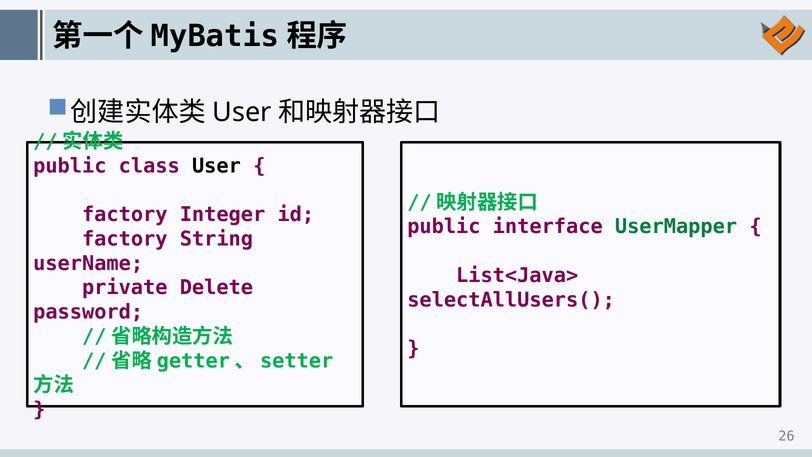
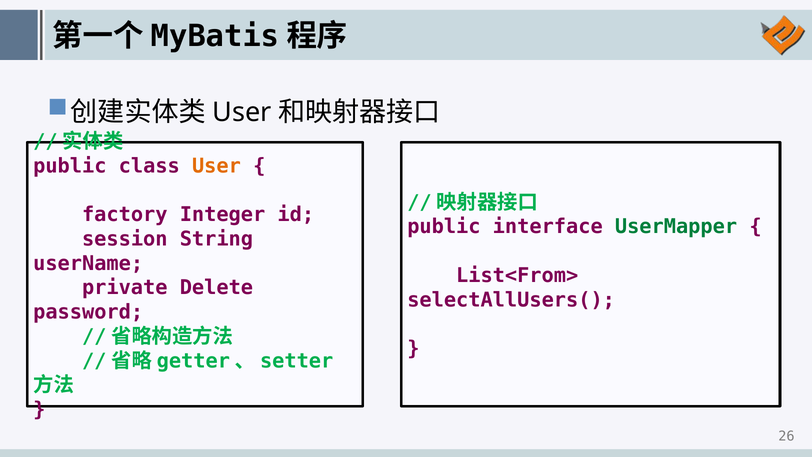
User colour: black -> orange (216, 166)
factory: factory -> session (125, 239)
List<Java>: List<Java> -> List<From> (517, 275)
